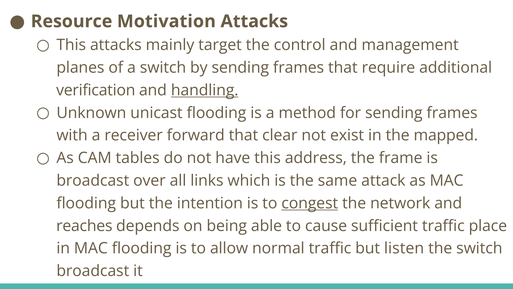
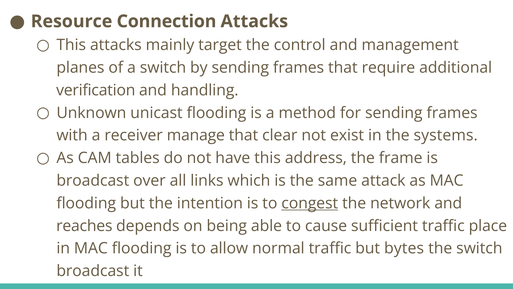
Motivation: Motivation -> Connection (167, 21)
handling underline: present -> none (205, 90)
forward: forward -> manage (196, 135)
mapped: mapped -> systems (446, 135)
listen: listen -> bytes (404, 248)
